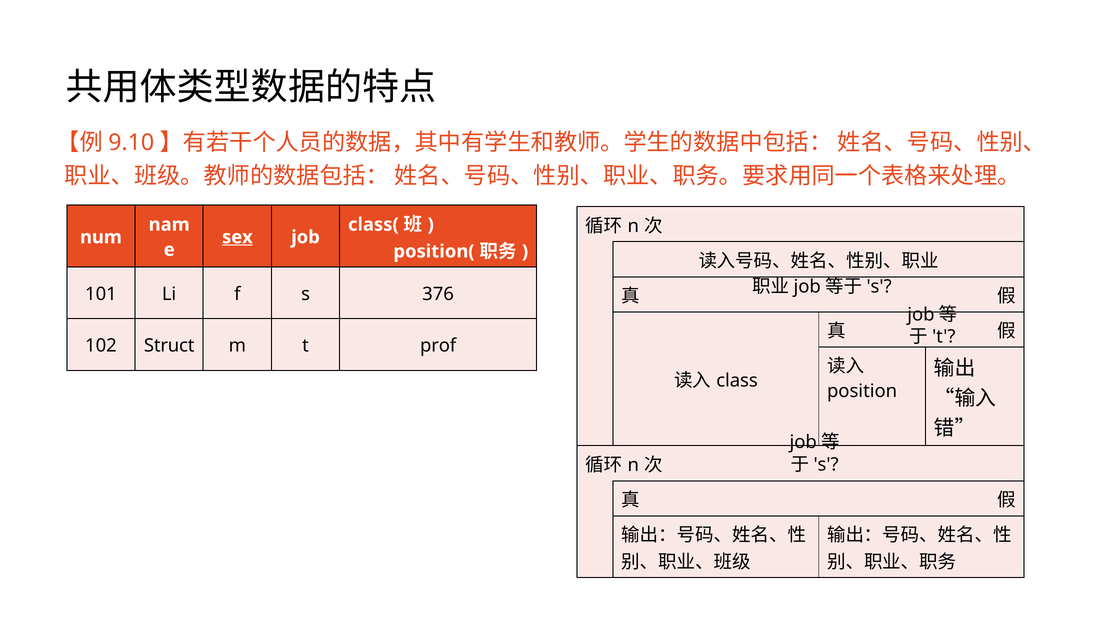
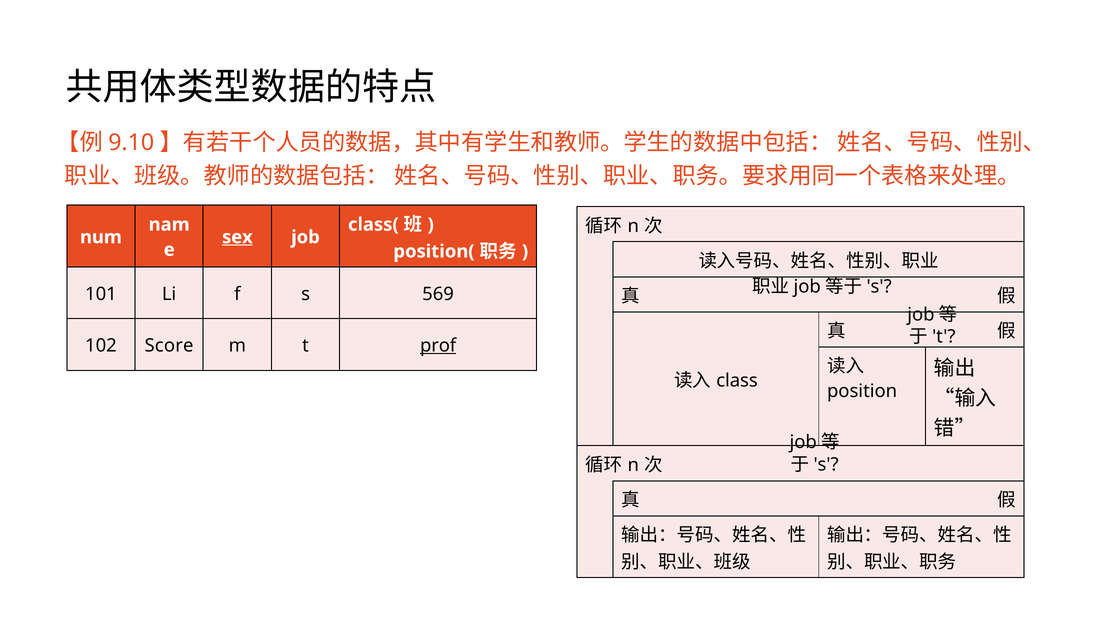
376: 376 -> 569 (438, 294)
Struct: Struct -> Score (169, 346)
prof underline: none -> present (438, 346)
